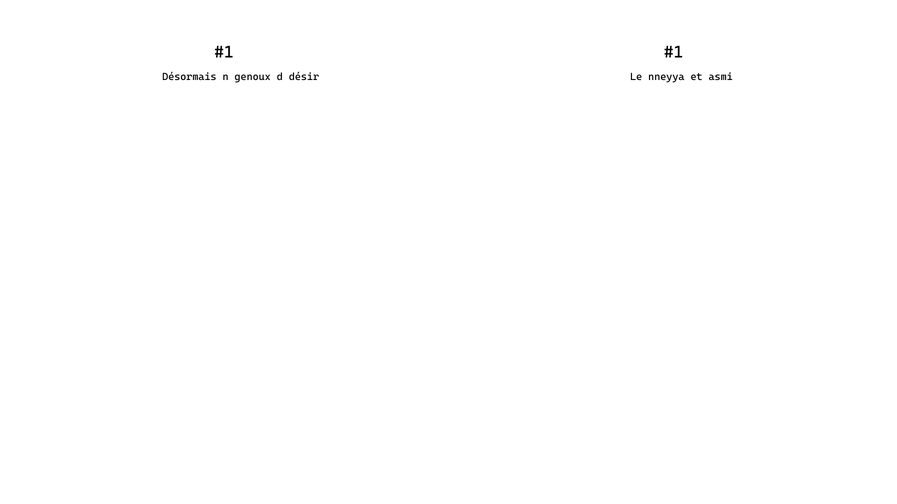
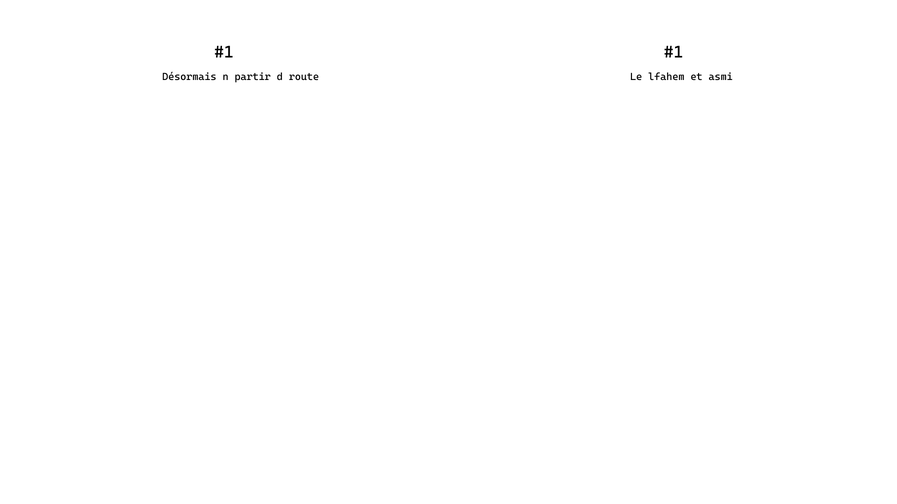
genoux: genoux -> partir (253, 77)
désir: désir -> route (304, 77)
nneyya: nneyya -> lfahem (666, 77)
